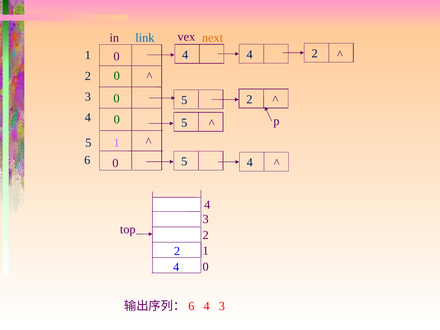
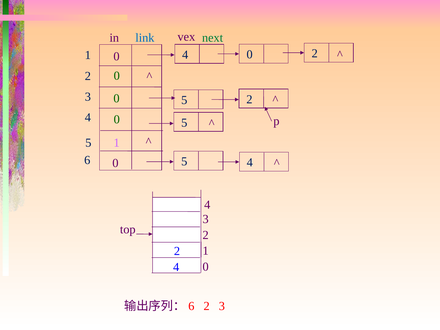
next colour: orange -> green (213, 38)
4: 4 -> 0 (250, 55)
4: 4 -> 2 (207, 306)
